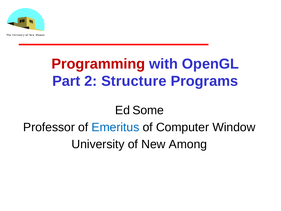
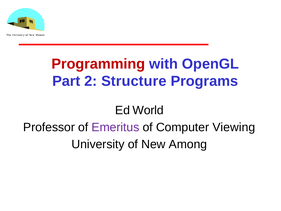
Some: Some -> World (148, 110)
Emeritus colour: blue -> purple (115, 127)
Window: Window -> Viewing (234, 127)
